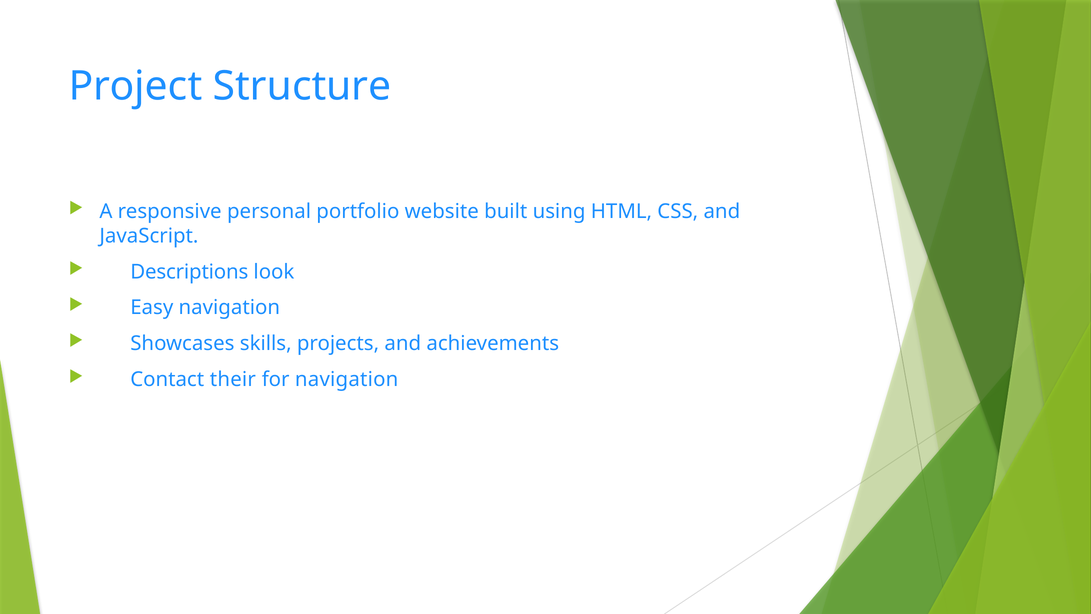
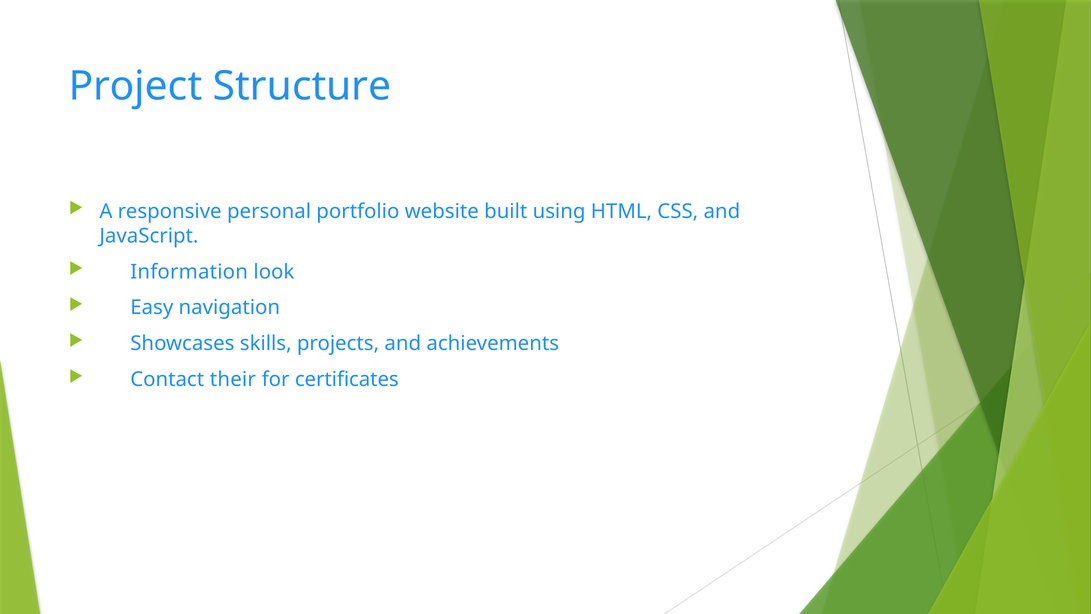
Descriptions: Descriptions -> Information (189, 272)
for navigation: navigation -> certificates (347, 379)
